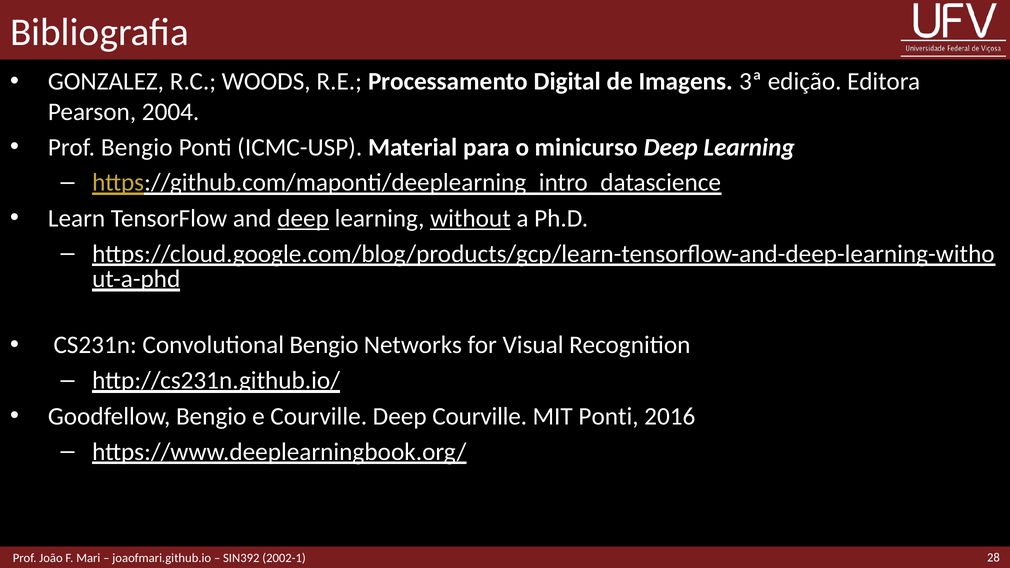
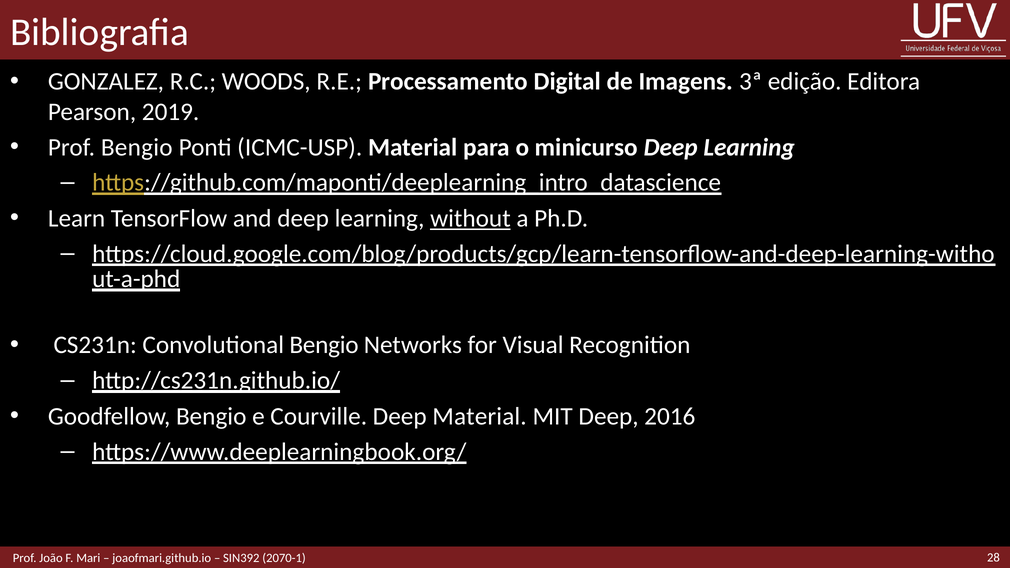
2004: 2004 -> 2019 (171, 112)
deep underline: present -> none (303, 218)
Deep Courville: Courville -> Material (480, 416)
MIT Ponti: Ponti -> Deep (609, 416)
2002-1: 2002-1 -> 2070-1 (284, 558)
